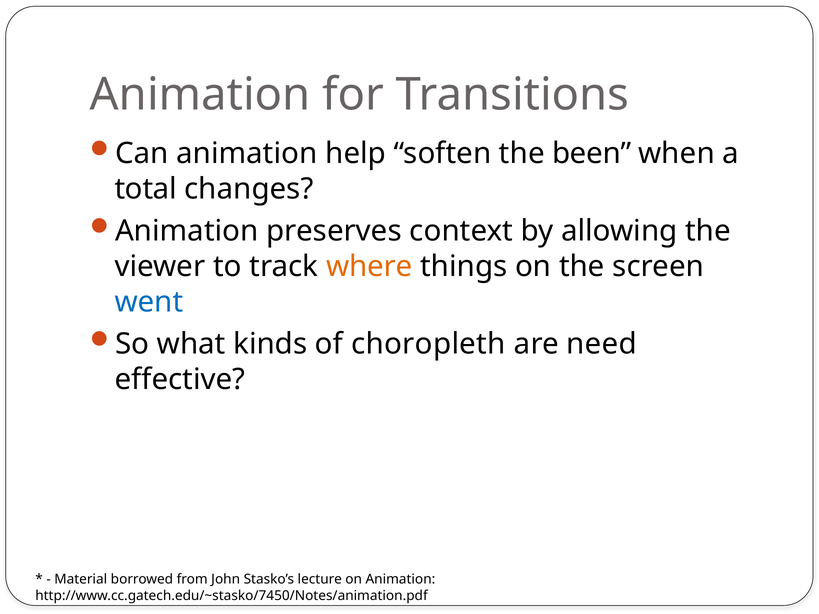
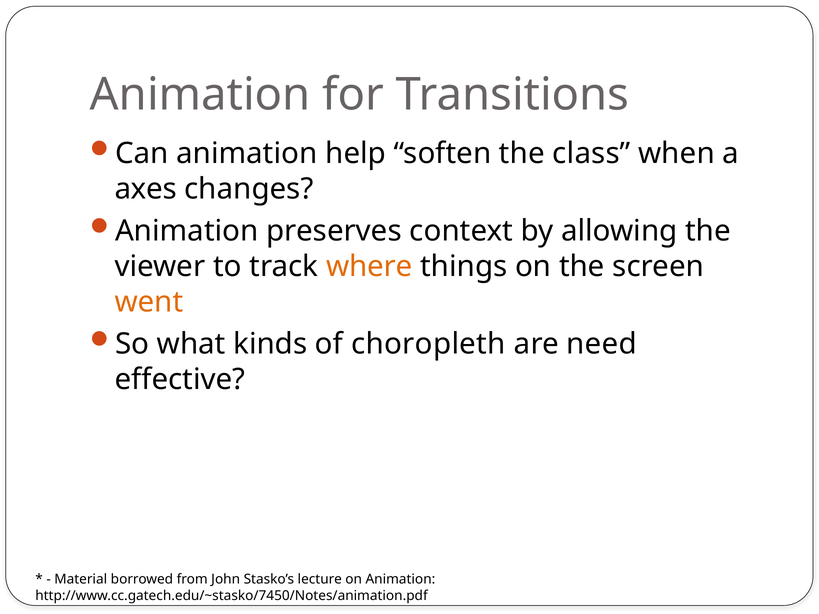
been: been -> class (591, 154)
total: total -> axes (146, 189)
went colour: blue -> orange (149, 302)
